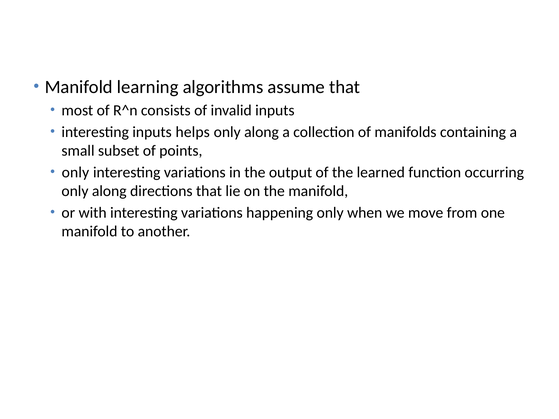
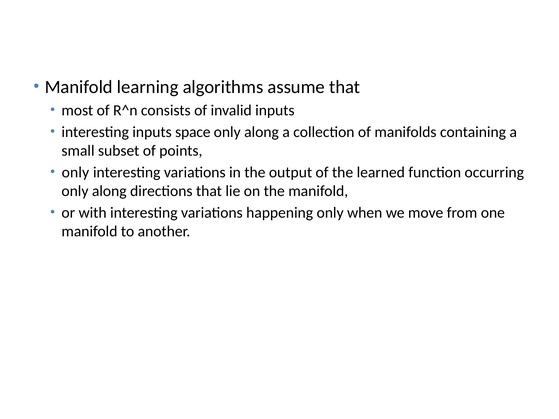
helps: helps -> space (193, 132)
